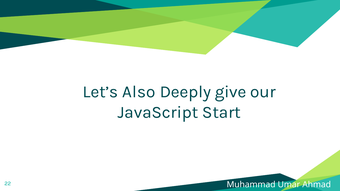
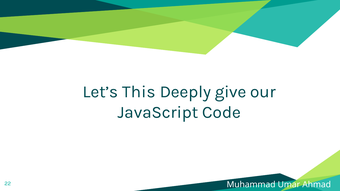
Also: Also -> This (139, 92)
Start: Start -> Code (222, 112)
